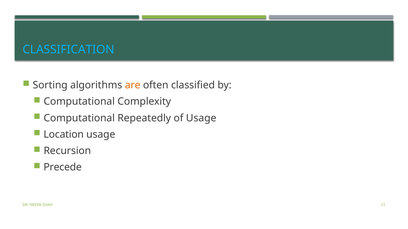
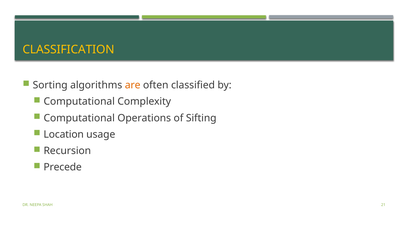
CLASSIFICATION colour: light blue -> yellow (68, 50)
Repeatedly: Repeatedly -> Operations (144, 118)
of Usage: Usage -> Sifting (201, 118)
